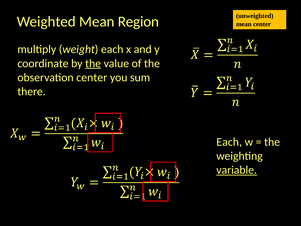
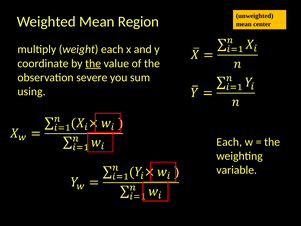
observation center: center -> severe (92, 77)
there: there -> using (31, 91)
variable underline: present -> none (237, 170)
